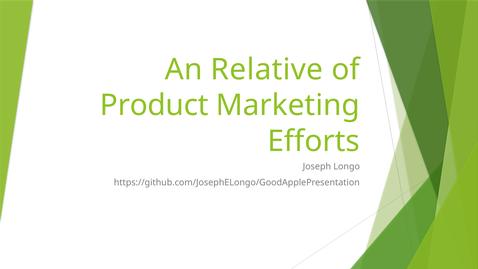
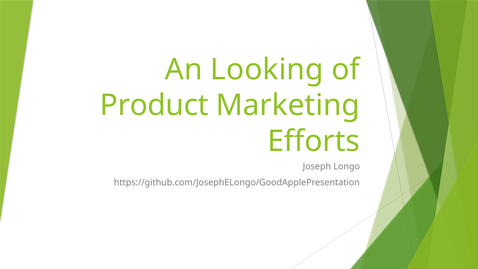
Relative: Relative -> Looking (267, 69)
